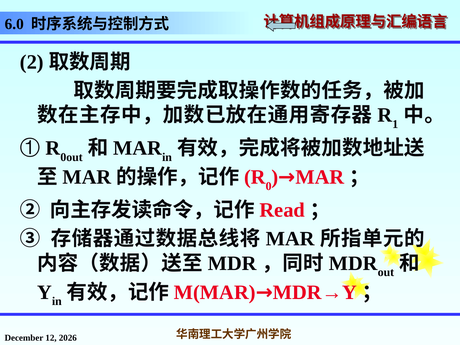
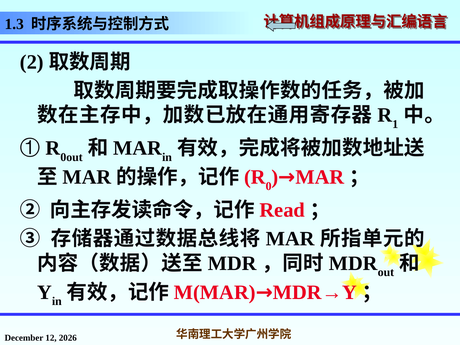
6.0: 6.0 -> 1.3 (14, 24)
